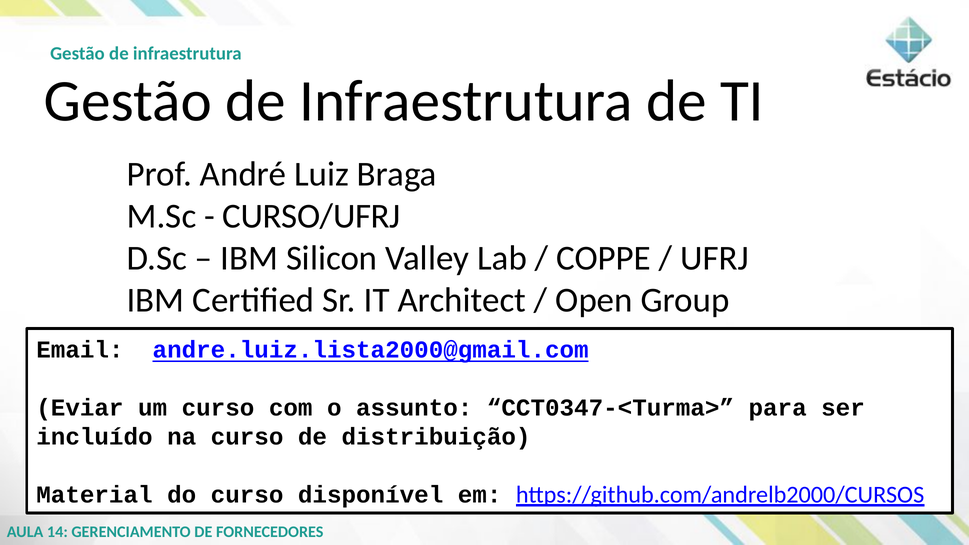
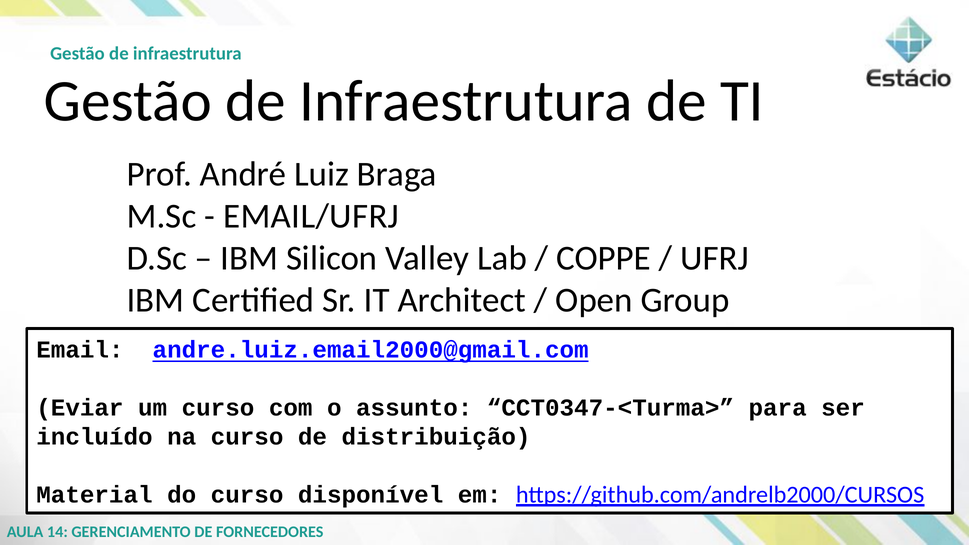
CURSO/UFRJ: CURSO/UFRJ -> EMAIL/UFRJ (311, 216)
andre.luiz.lista2000@gmail.com: andre.luiz.lista2000@gmail.com -> andre.luiz.email2000@gmail.com (371, 350)
